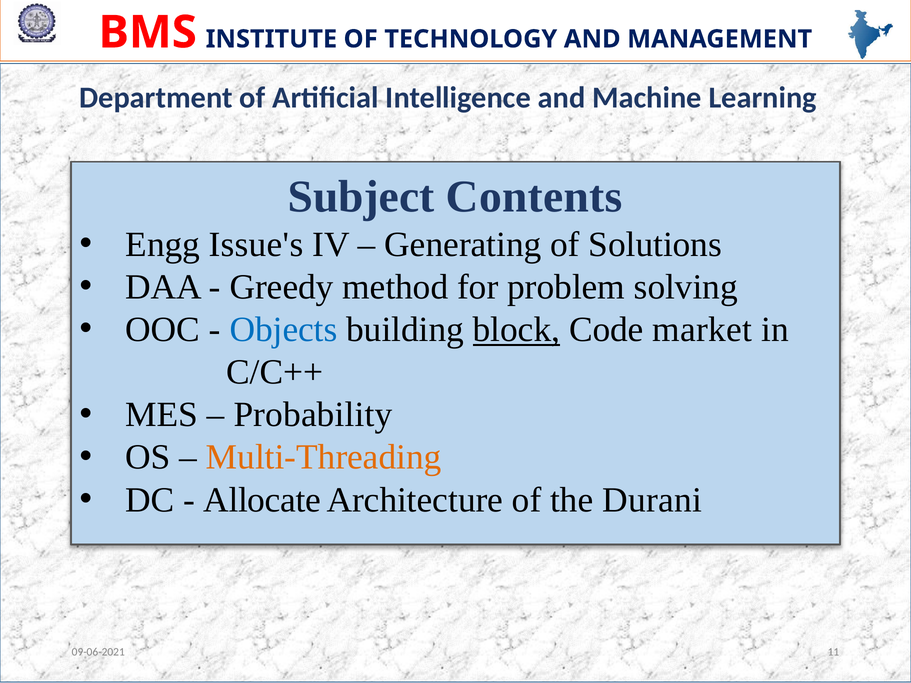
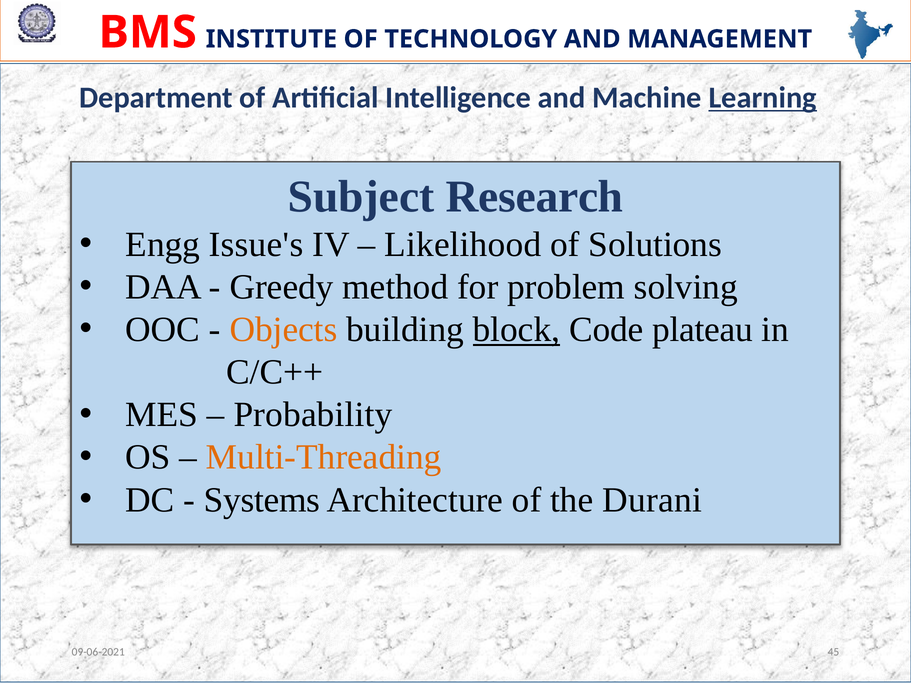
Learning underline: none -> present (763, 98)
Contents: Contents -> Research (535, 197)
Generating: Generating -> Likelihood (463, 245)
Objects colour: blue -> orange (284, 330)
market: market -> plateau (703, 330)
Allocate: Allocate -> Systems (262, 500)
11: 11 -> 45 (833, 652)
